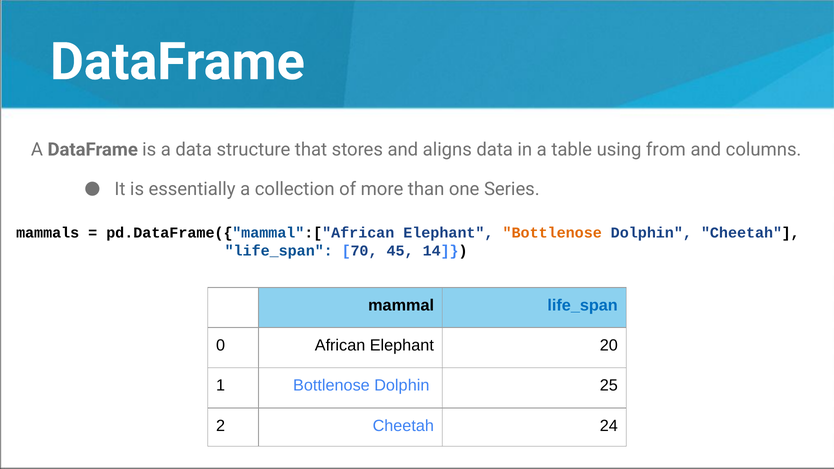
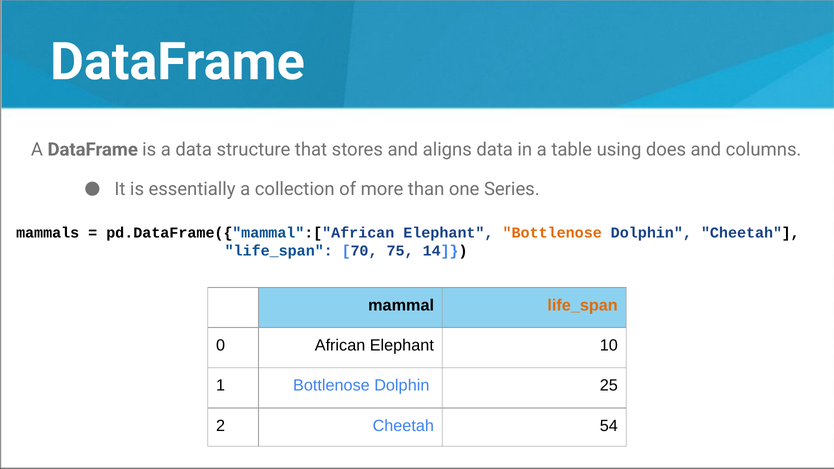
from: from -> does (666, 150)
45: 45 -> 75 (400, 251)
life_span colour: blue -> orange (583, 305)
20: 20 -> 10 (609, 345)
24: 24 -> 54 (609, 426)
